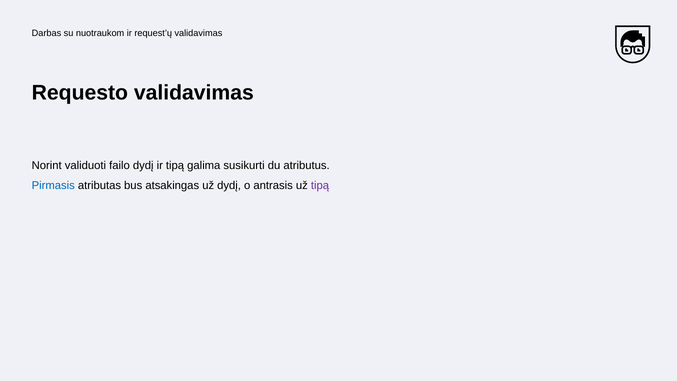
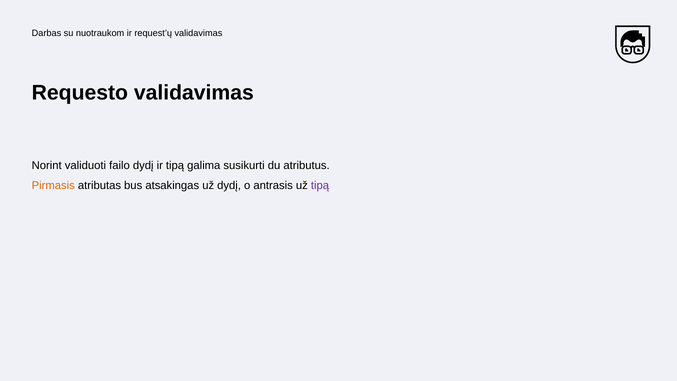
Pirmasis colour: blue -> orange (53, 185)
